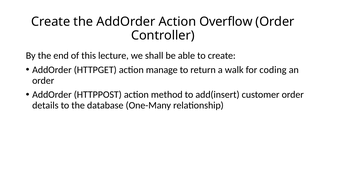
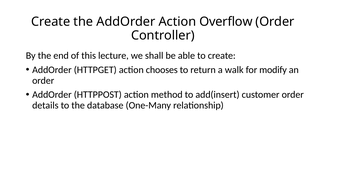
manage: manage -> chooses (162, 70)
coding: coding -> modify (273, 70)
